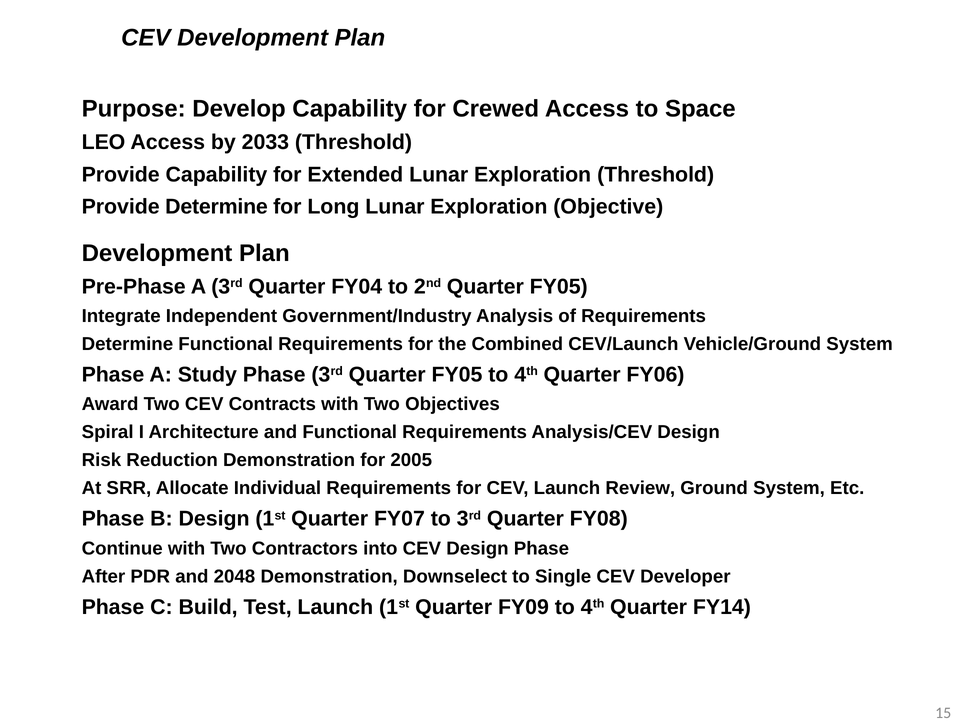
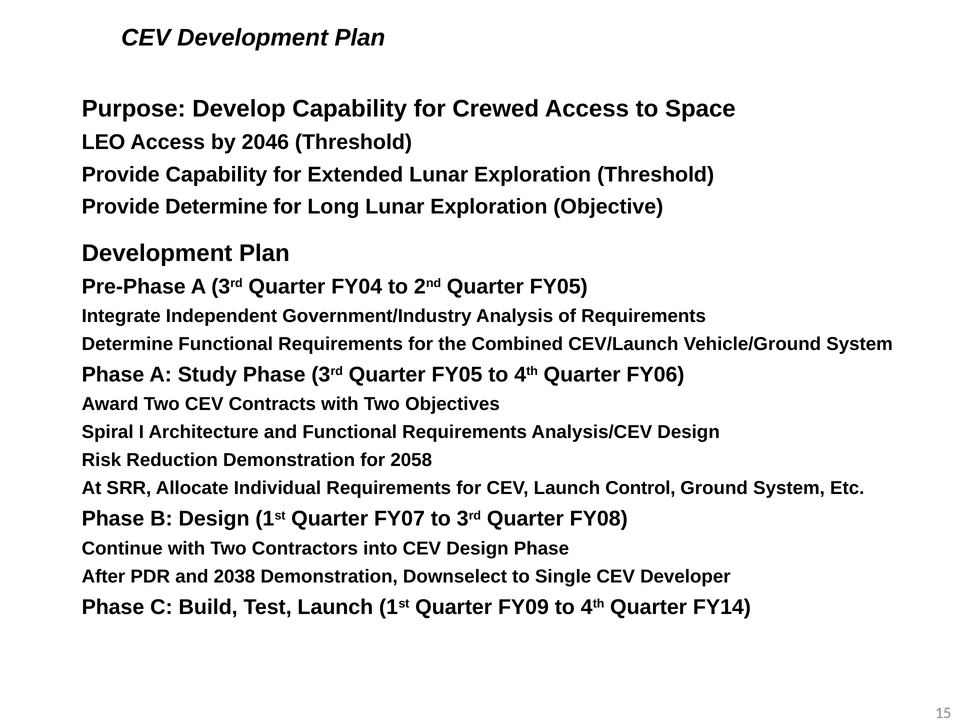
2033: 2033 -> 2046 (265, 142)
2005: 2005 -> 2058 (411, 460)
Review: Review -> Control (640, 488)
2048: 2048 -> 2038 (234, 576)
